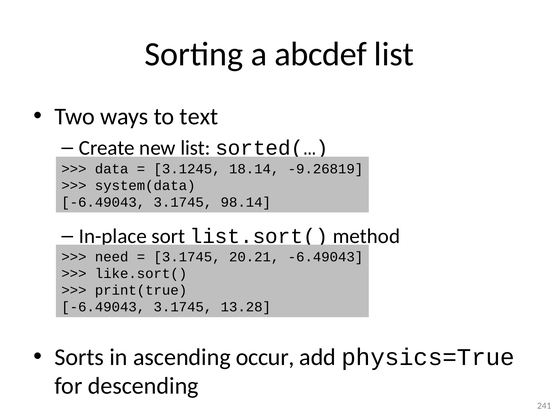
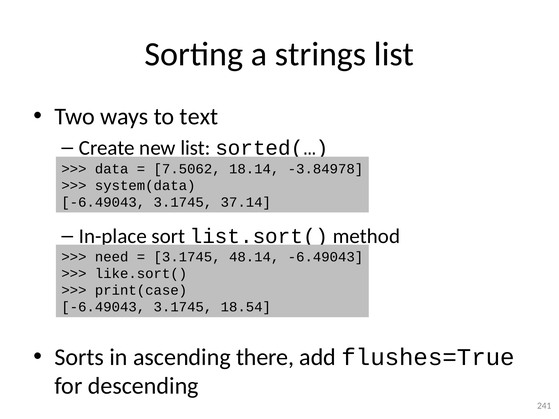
abcdef: abcdef -> strings (321, 54)
3.1245: 3.1245 -> 7.5062 (187, 169)
-9.26819: -9.26819 -> -3.84978 (325, 169)
98.14: 98.14 -> 37.14 (246, 202)
20.21: 20.21 -> 48.14 (254, 257)
print(true: print(true -> print(case (141, 290)
13.28: 13.28 -> 18.54 (246, 307)
occur: occur -> there (265, 357)
physics=True: physics=True -> flushes=True (428, 357)
